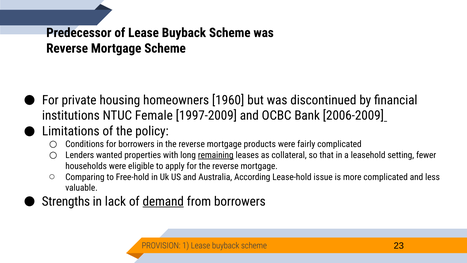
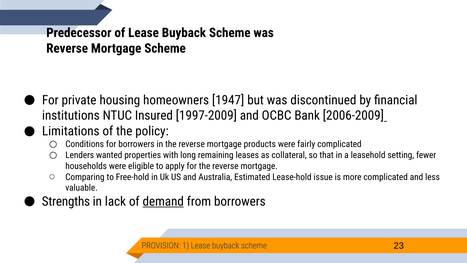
1960: 1960 -> 1947 (228, 100)
Female: Female -> Insured (154, 116)
remaining underline: present -> none (216, 155)
According: According -> Estimated (252, 177)
